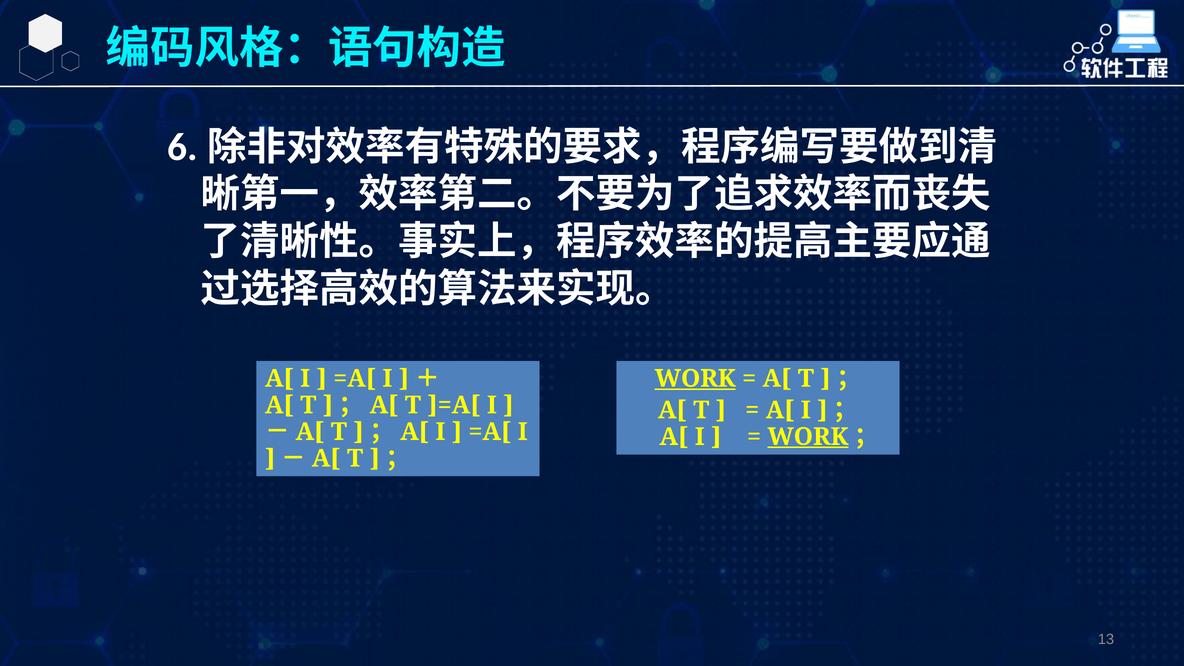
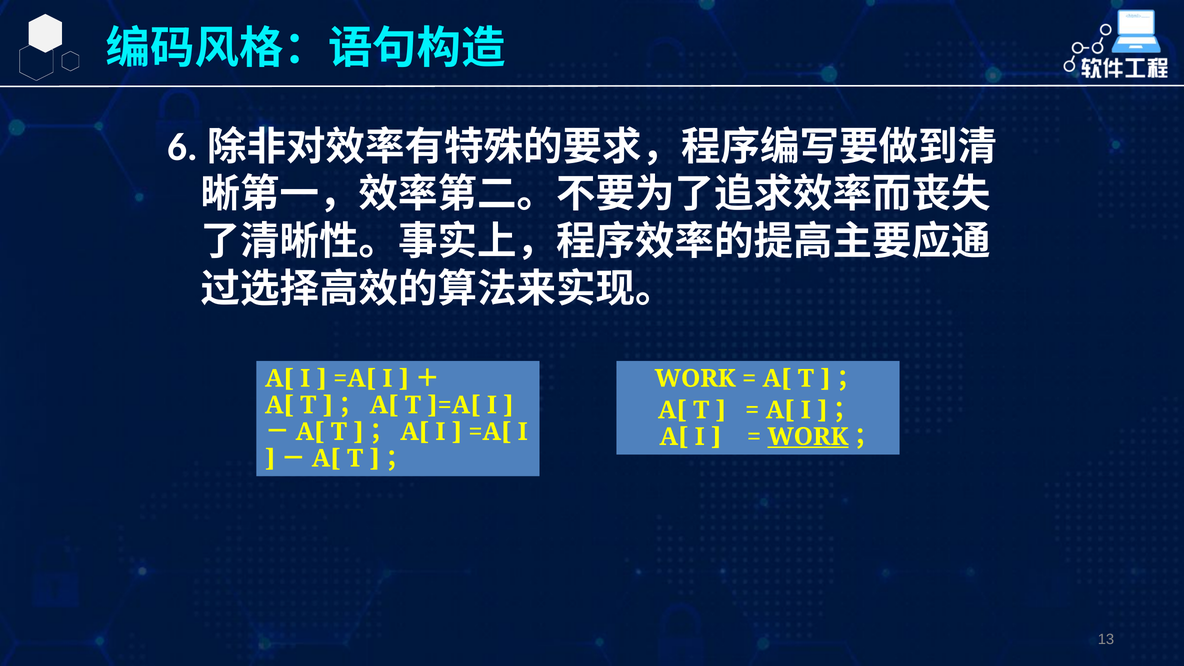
WORK underline: present -> none (695, 379)
